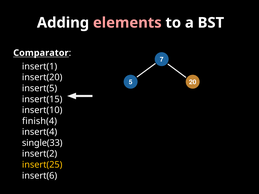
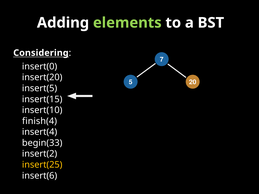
elements colour: pink -> light green (127, 23)
Comparator: Comparator -> Considering (41, 53)
insert(1: insert(1 -> insert(0 (40, 67)
single(33: single(33 -> begin(33 (42, 143)
